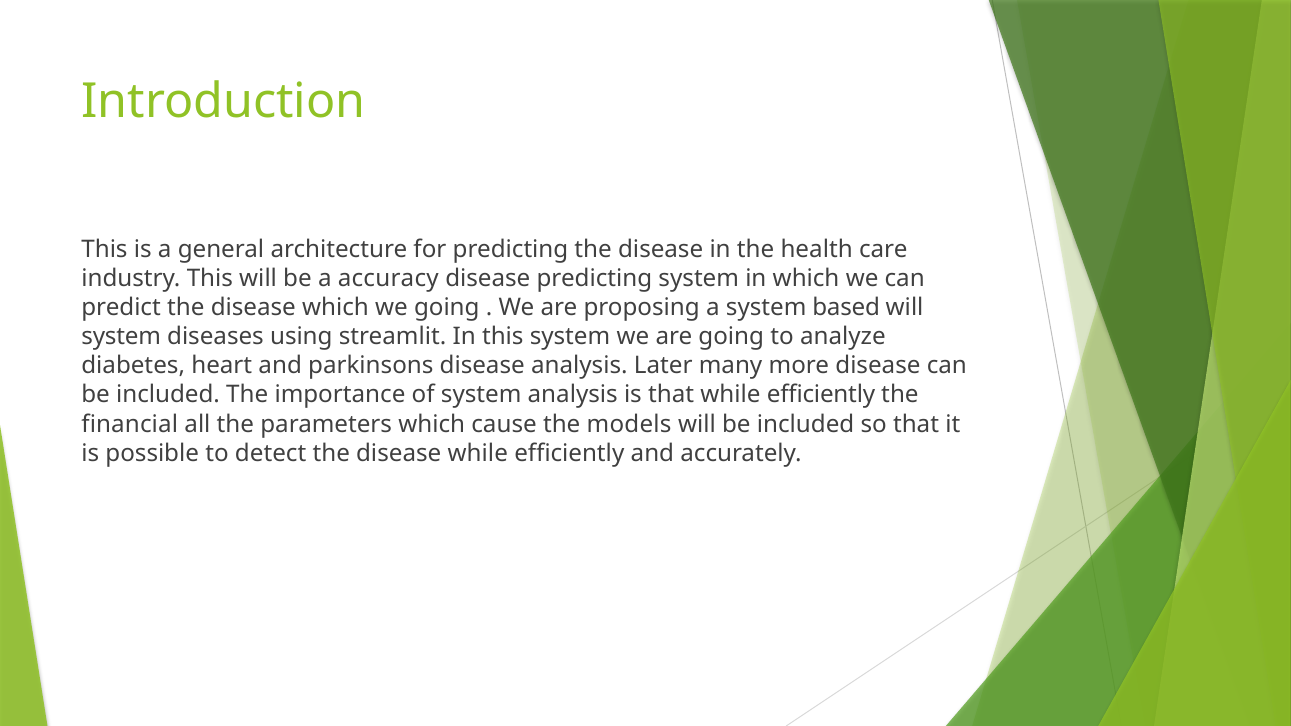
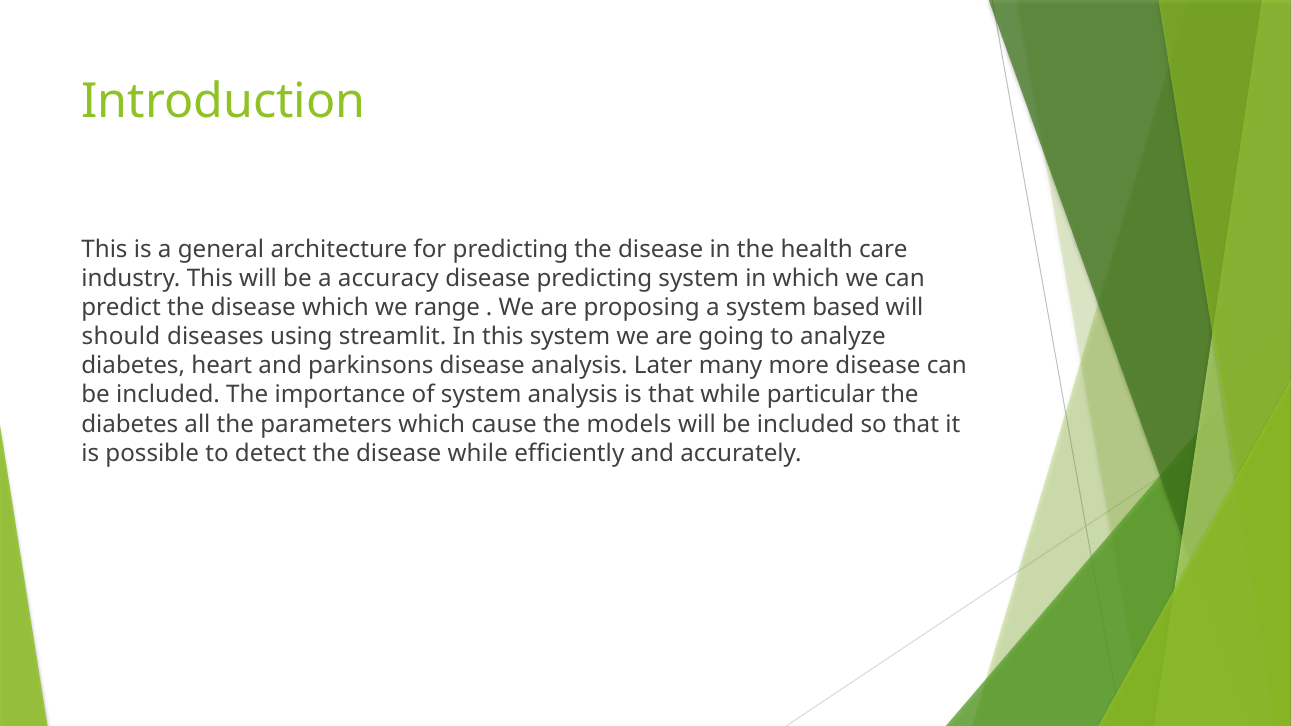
we going: going -> range (447, 308)
system: system -> should (121, 337)
that while efficiently: efficiently -> particular (821, 395)
financial: financial -> diabetes (130, 424)
